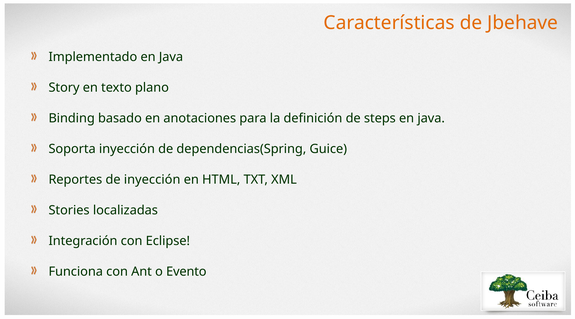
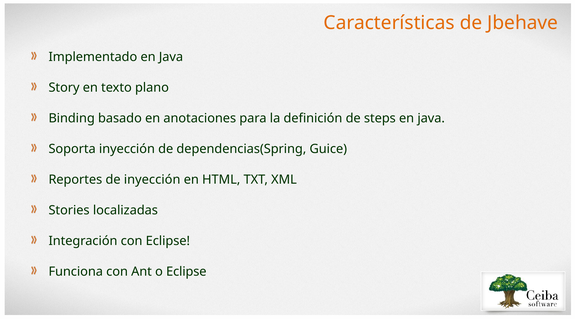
o Evento: Evento -> Eclipse (186, 272)
